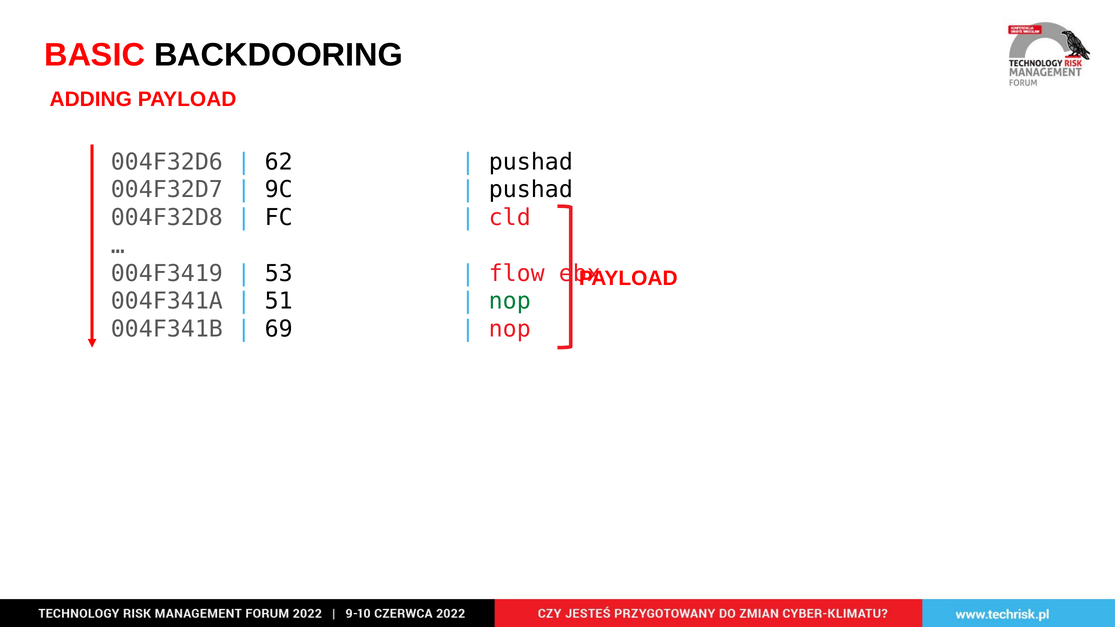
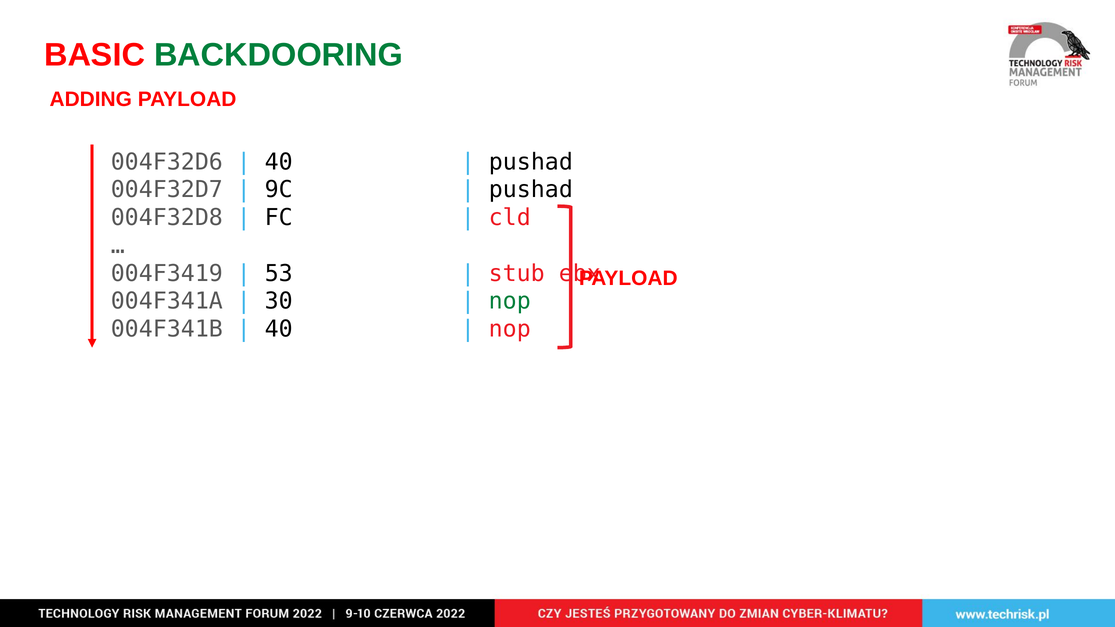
BACKDOORING colour: black -> green (279, 55)
62: 62 -> 40 (279, 162)
flow: flow -> stub (517, 273)
51: 51 -> 30 (279, 301)
69: 69 -> 40 (279, 329)
